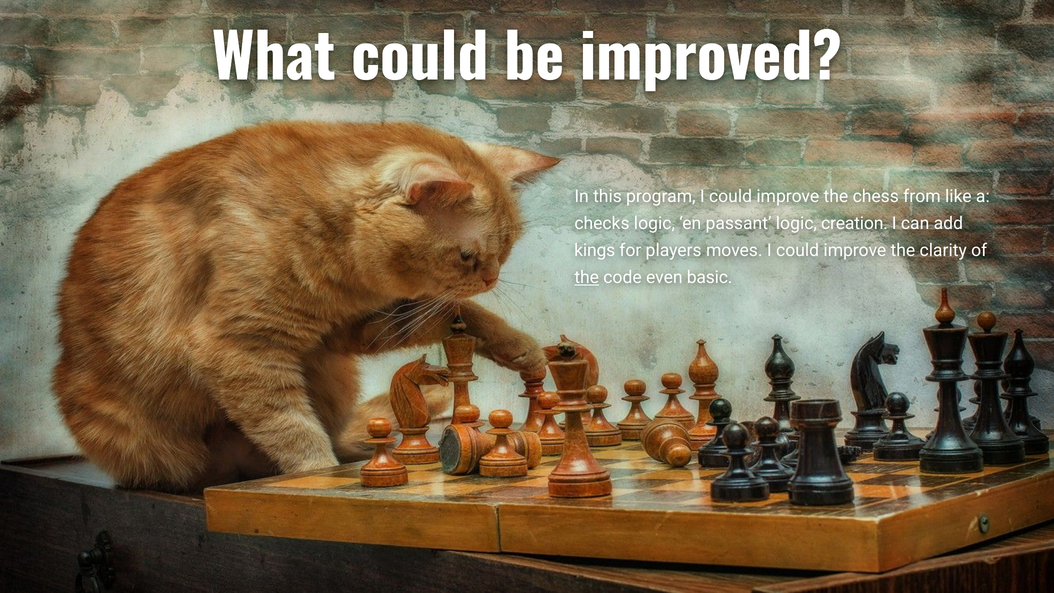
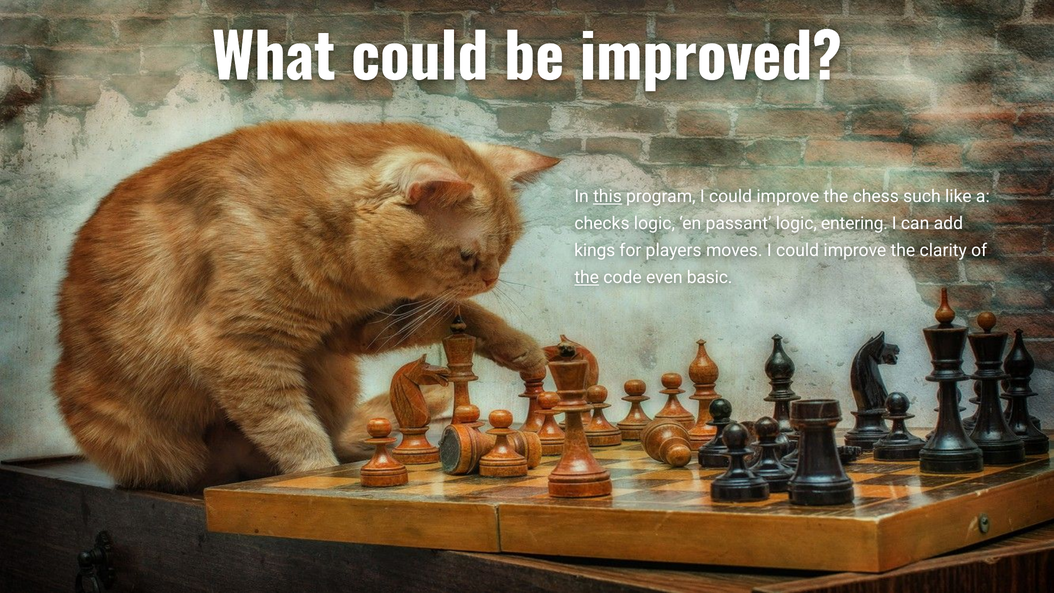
this underline: none -> present (607, 196)
from: from -> such (922, 196)
creation: creation -> entering (854, 223)
